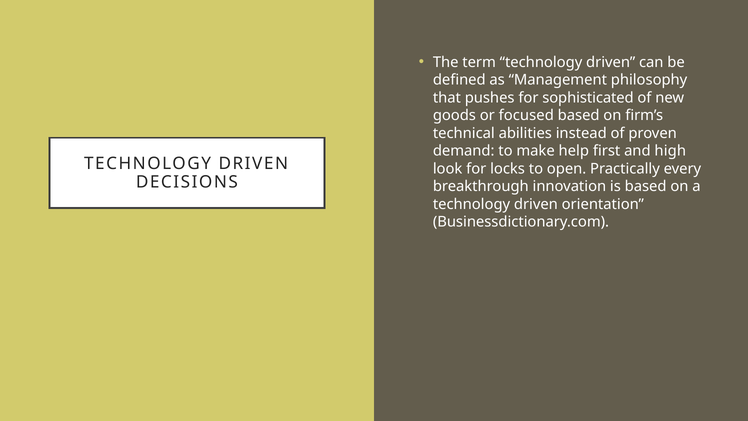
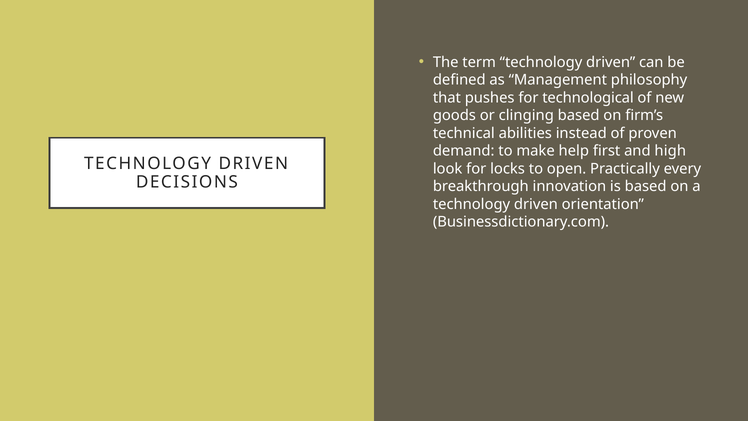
sophisticated: sophisticated -> technological (588, 98)
focused: focused -> clinging (526, 115)
